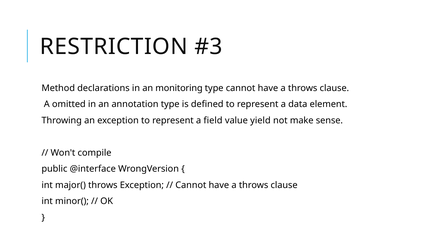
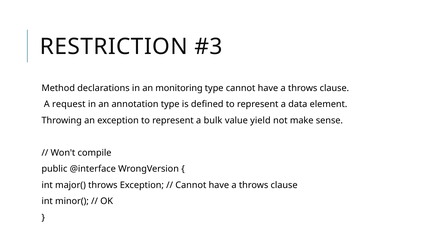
omitted: omitted -> request (69, 104)
field: field -> bulk (213, 121)
